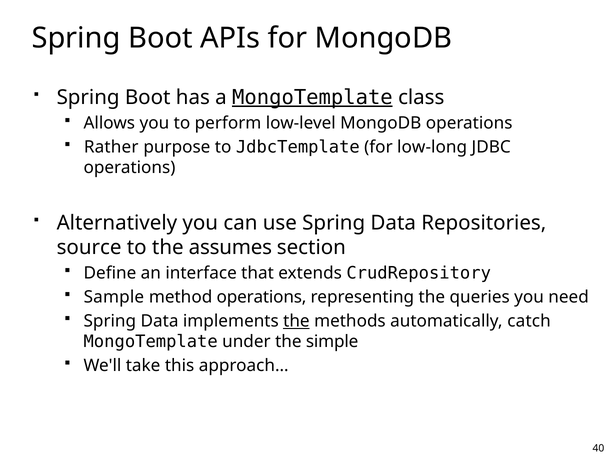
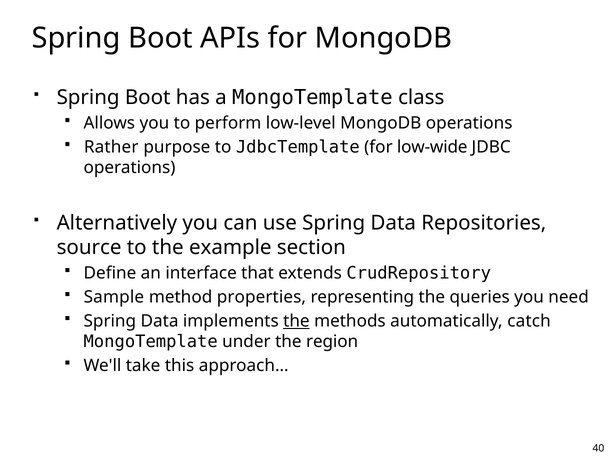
MongoTemplate underline: present -> none (312, 97)
low-long: low-long -> low-wide (432, 147)
assumes: assumes -> example (230, 247)
method operations: operations -> properties (261, 297)
simple: simple -> region (332, 342)
